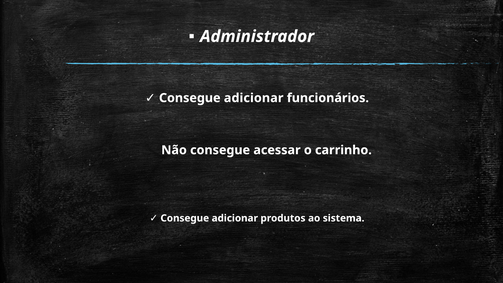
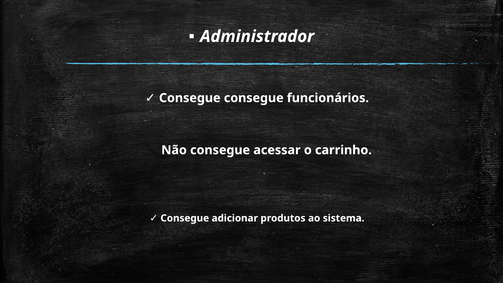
adicionar: adicionar -> consegue (254, 98)
